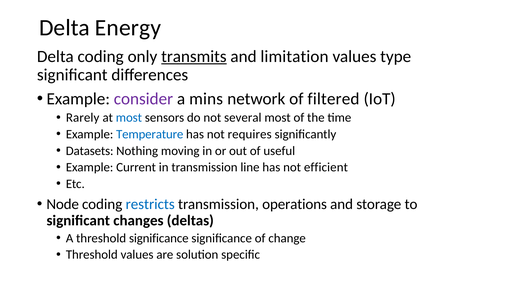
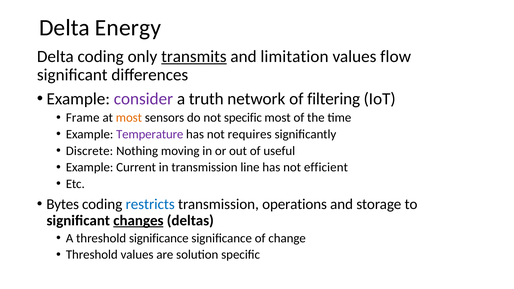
type: type -> flow (396, 56)
mins: mins -> truth (206, 99)
filtered: filtered -> filtering (334, 99)
Rarely: Rarely -> Frame (83, 118)
most colour: blue -> orange (129, 118)
not several: several -> specific (243, 118)
Temperature colour: blue -> purple (150, 134)
Datasets: Datasets -> Discrete (90, 151)
Node: Node -> Bytes (63, 204)
changes underline: none -> present (138, 220)
